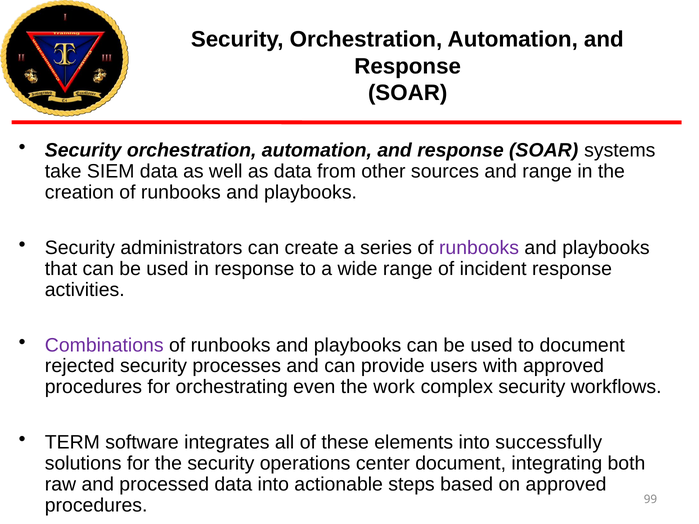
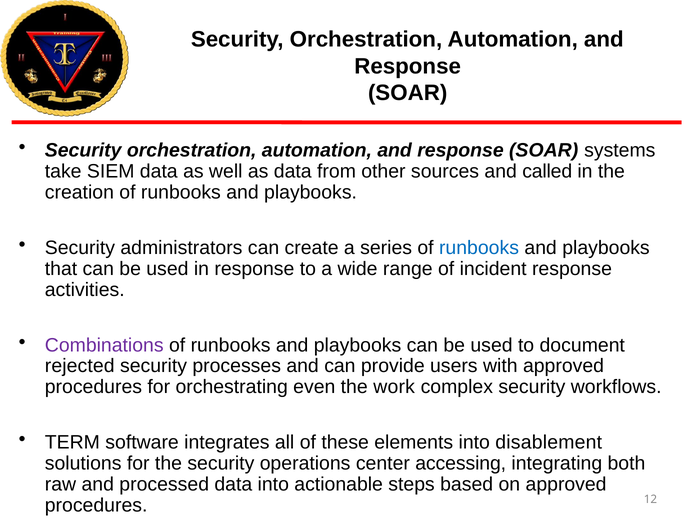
and range: range -> called (547, 171)
runbooks colour: purple -> blue (479, 248)
successfully: successfully -> disablement (549, 443)
center document: document -> accessing (461, 464)
99: 99 -> 12 (650, 500)
